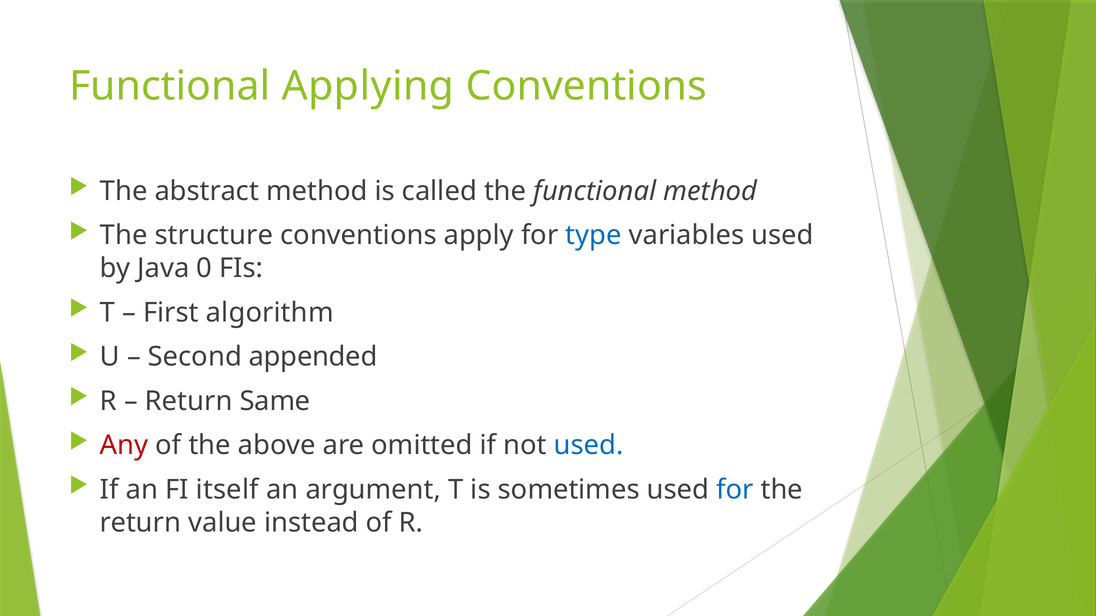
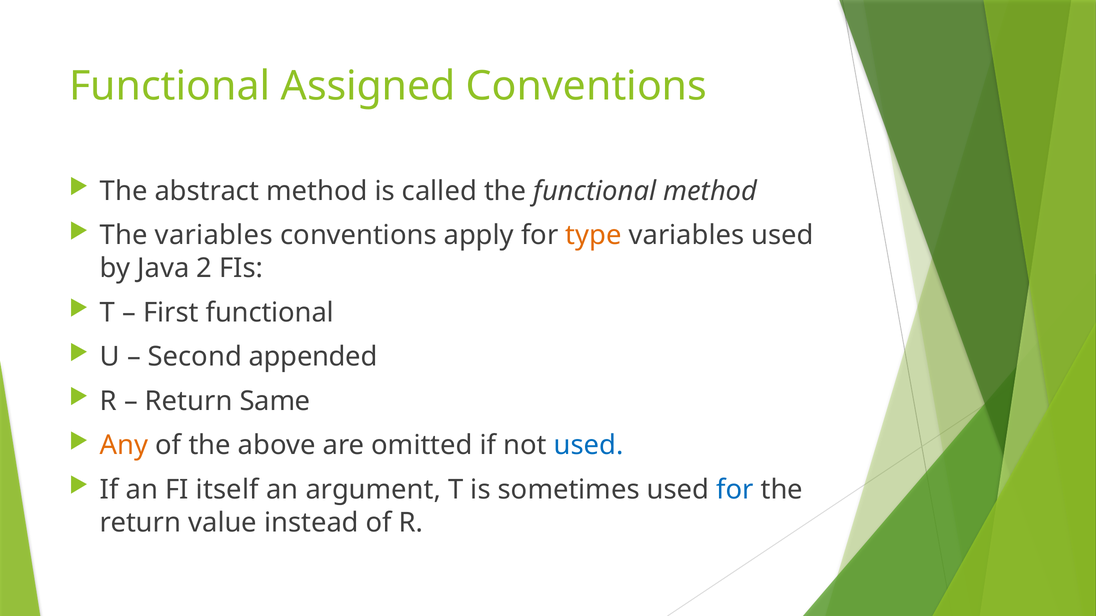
Applying: Applying -> Assigned (368, 86)
The structure: structure -> variables (214, 236)
type colour: blue -> orange (594, 236)
0: 0 -> 2 (204, 268)
First algorithm: algorithm -> functional (270, 313)
Any colour: red -> orange (124, 446)
